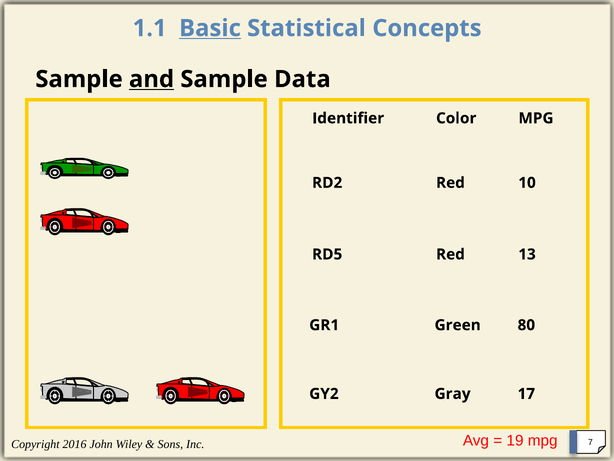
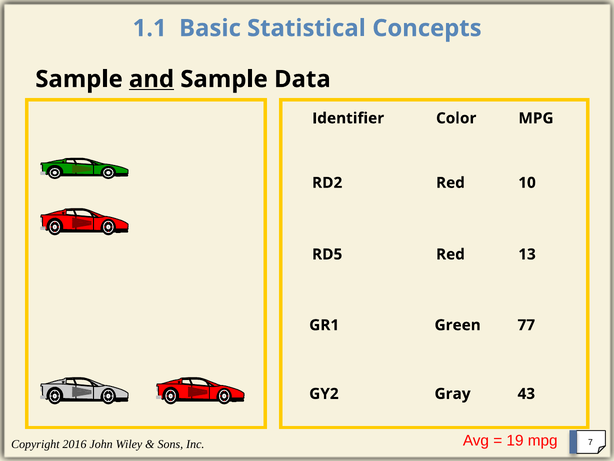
Basic underline: present -> none (210, 28)
80: 80 -> 77 (526, 325)
17: 17 -> 43 (526, 393)
